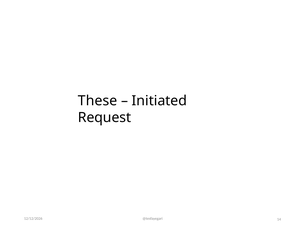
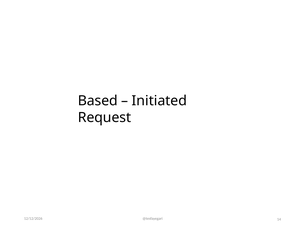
These: These -> Based (98, 101)
